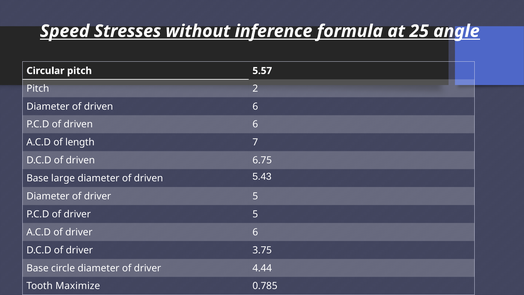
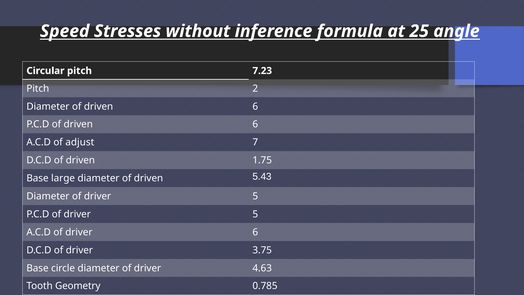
5.57: 5.57 -> 7.23 (262, 71)
length: length -> adjust (80, 142)
6.75: 6.75 -> 1.75 (262, 160)
4.44: 4.44 -> 4.63 (262, 268)
Maximize: Maximize -> Geometry (78, 286)
